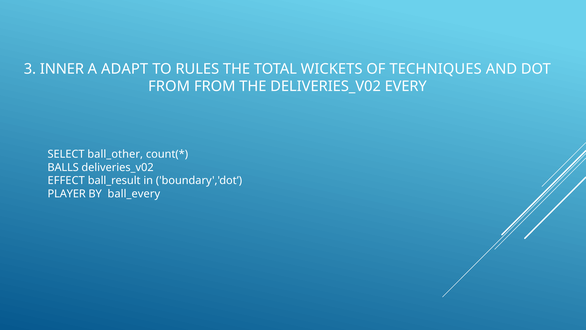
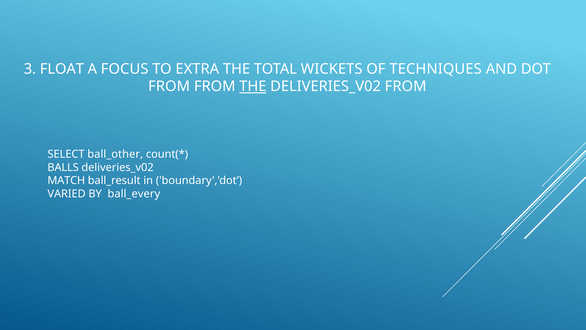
INNER: INNER -> FLOAT (62, 69)
ADAPT: ADAPT -> FOCUS (125, 69)
RULES: RULES -> EXTRA (197, 69)
THE underline: none -> present (253, 86)
DELIVERIES_V02 EVERY: EVERY -> FROM (406, 86)
EFFECT: EFFECT -> MATCH (66, 180)
PLAYER: PLAYER -> VARIED (67, 194)
